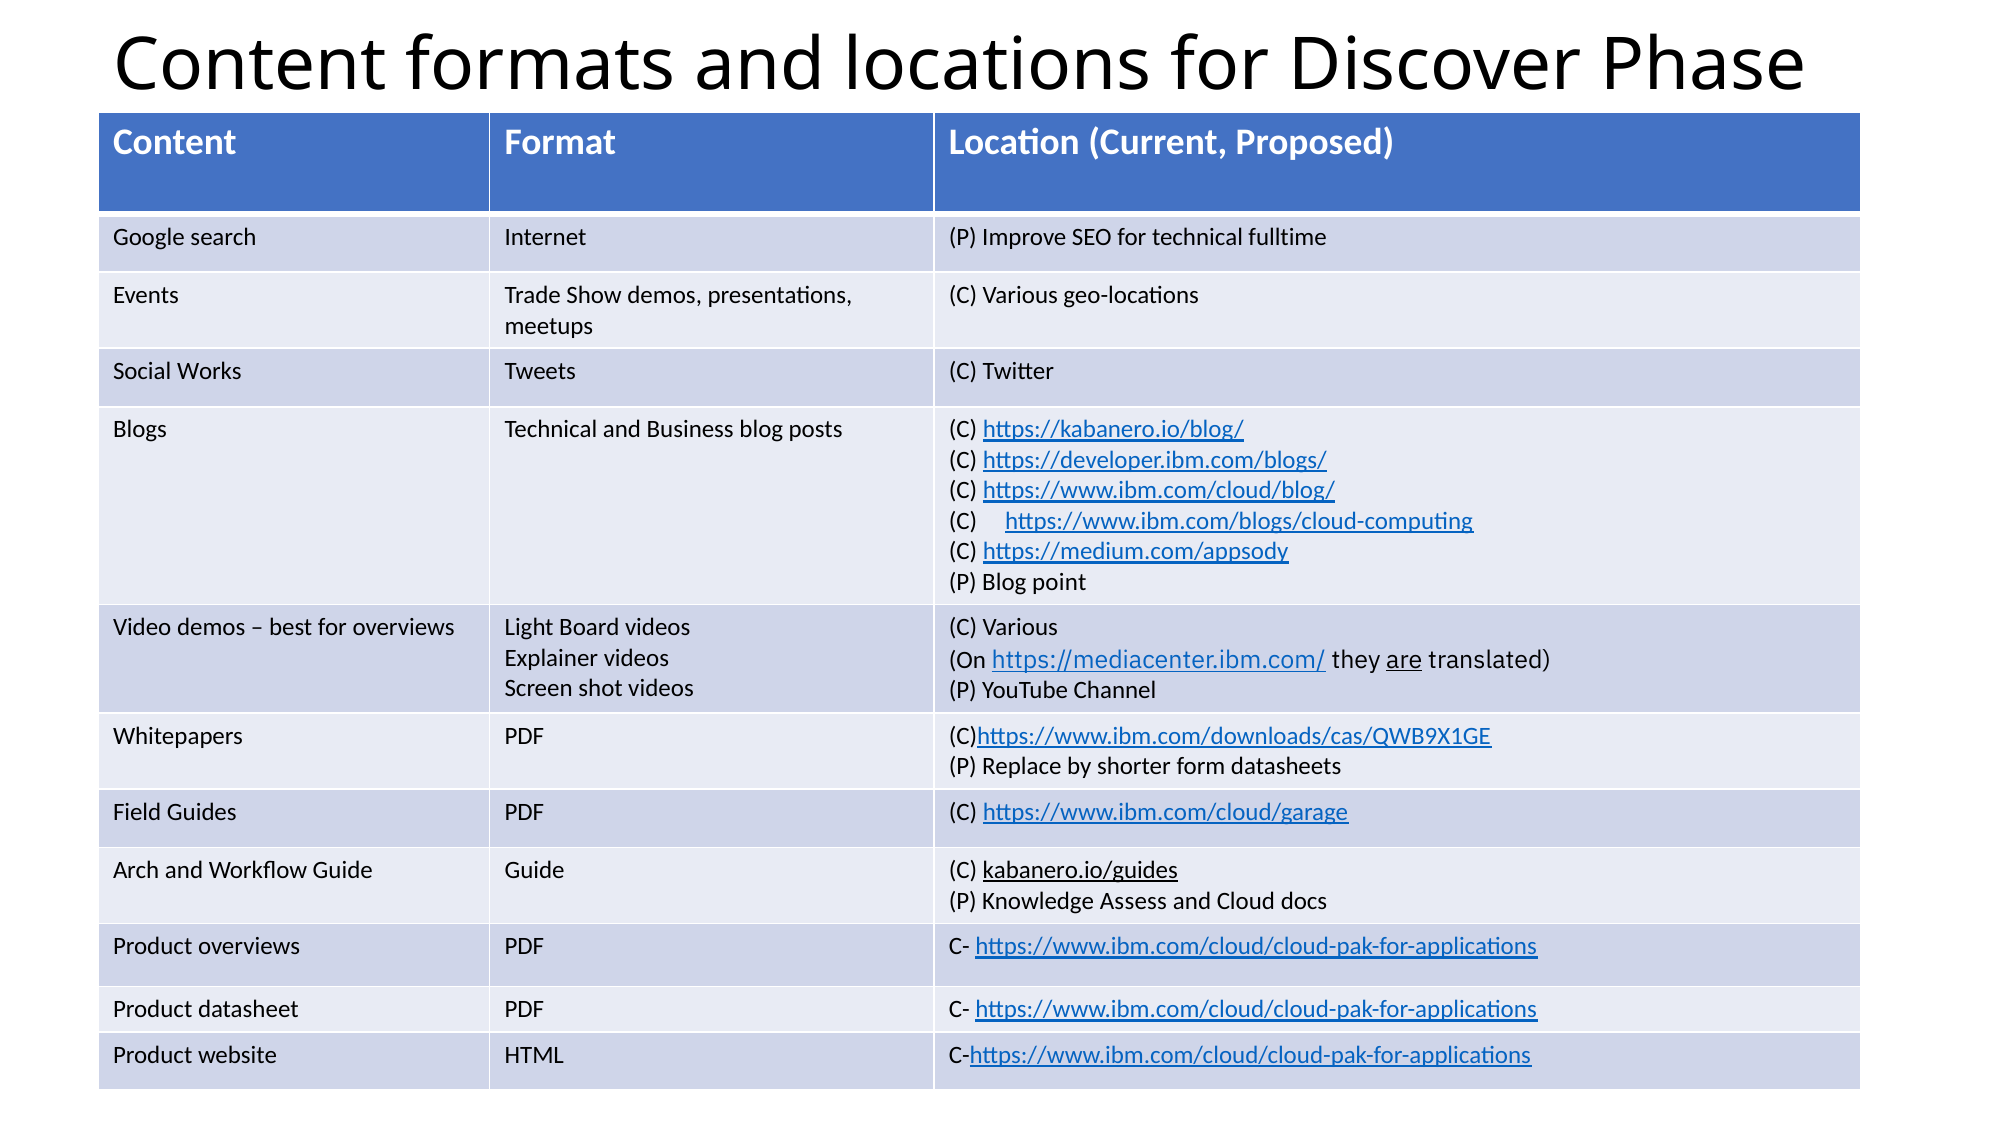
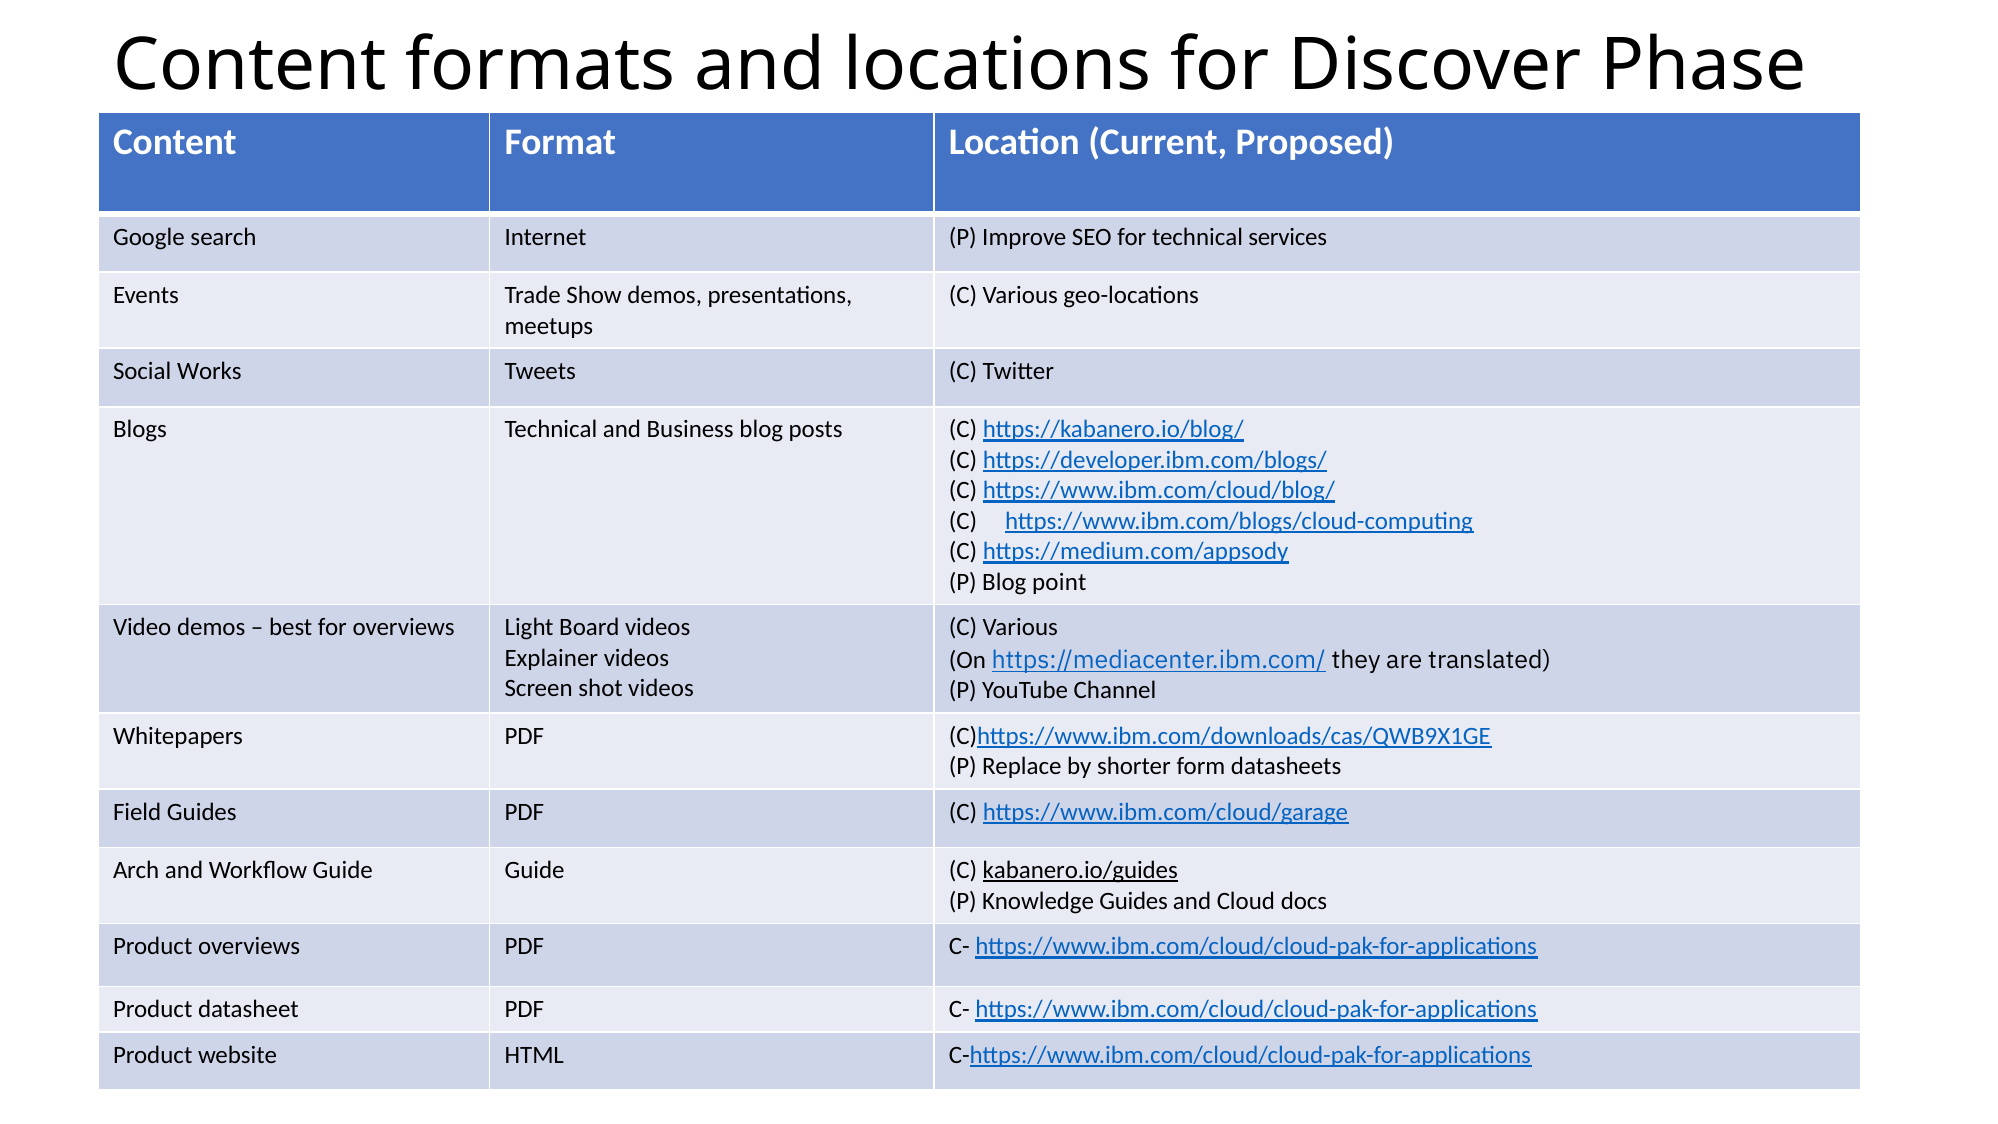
fulltime: fulltime -> services (1288, 237)
are underline: present -> none (1404, 660)
Knowledge Assess: Assess -> Guides (1134, 901)
